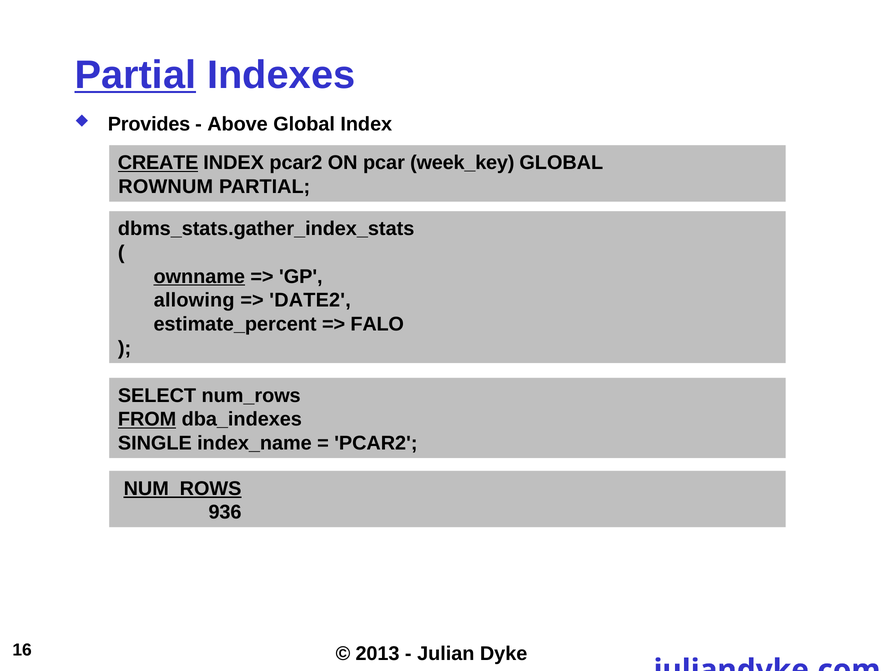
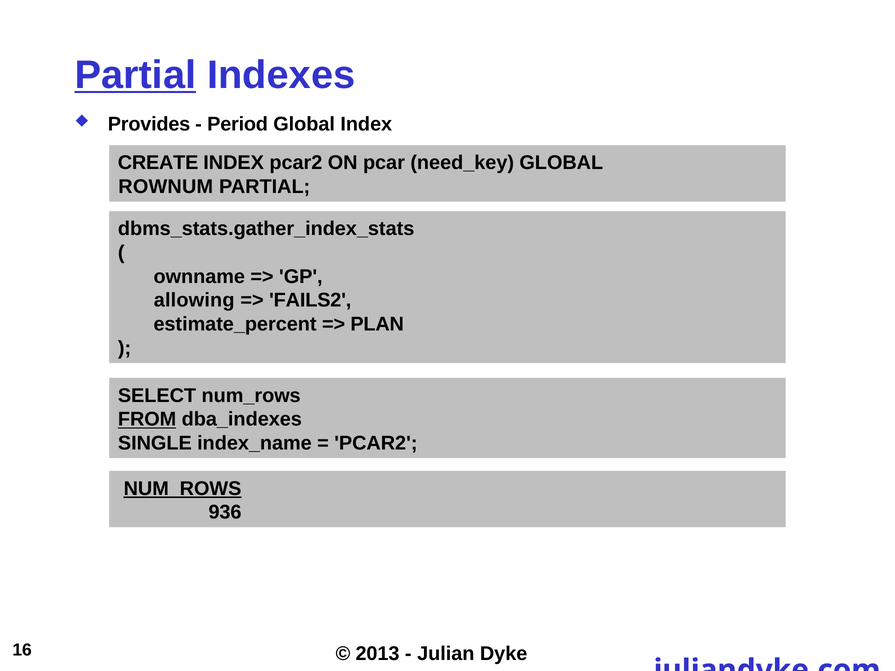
Above: Above -> Period (238, 124)
CREATE underline: present -> none (158, 163)
week_key: week_key -> need_key (462, 163)
ownname underline: present -> none (199, 277)
DATE2: DATE2 -> FAILS2 (310, 301)
FALO: FALO -> PLAN (377, 324)
